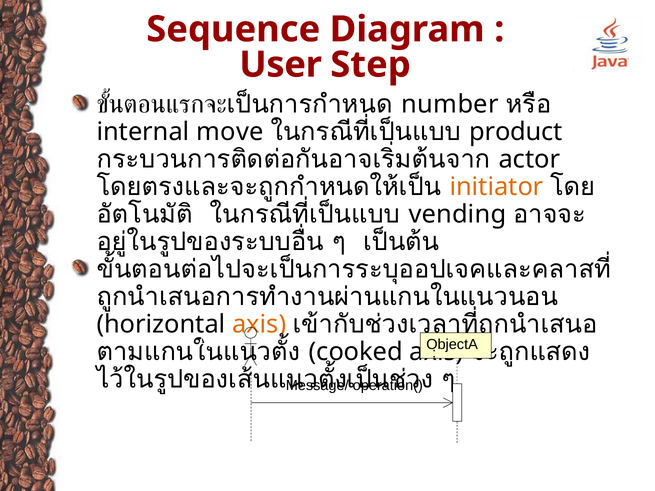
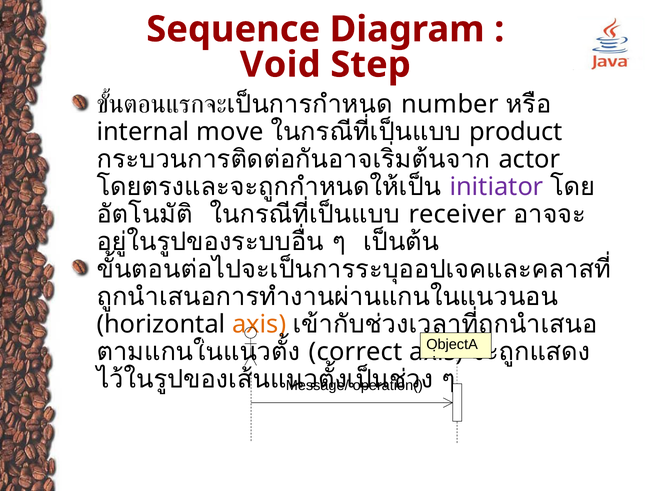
User: User -> Void (280, 65)
initiator colour: orange -> purple (497, 187)
vending: vending -> receiver (457, 215)
cooked: cooked -> correct (356, 352)
